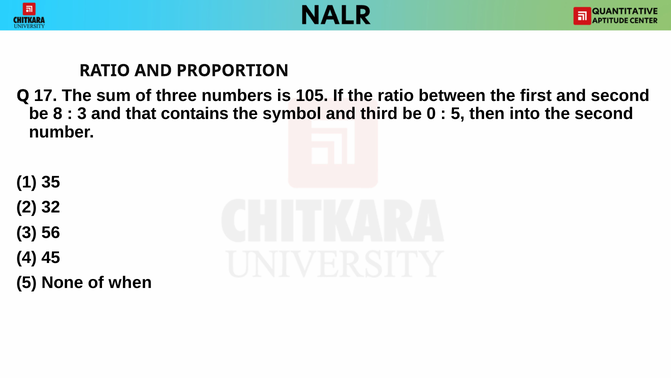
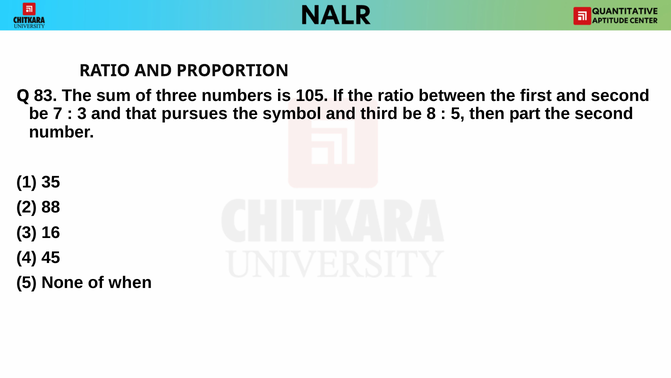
17: 17 -> 83 (46, 96)
8: 8 -> 7 (58, 114)
contains: contains -> pursues (195, 114)
0: 0 -> 8 (431, 114)
into: into -> part (525, 114)
32: 32 -> 88 (51, 207)
56: 56 -> 16 (51, 232)
